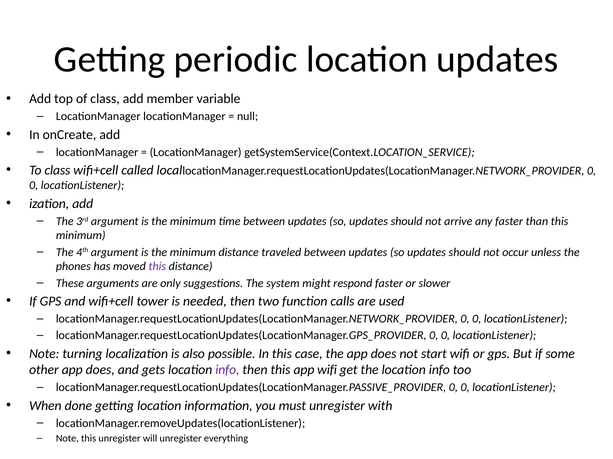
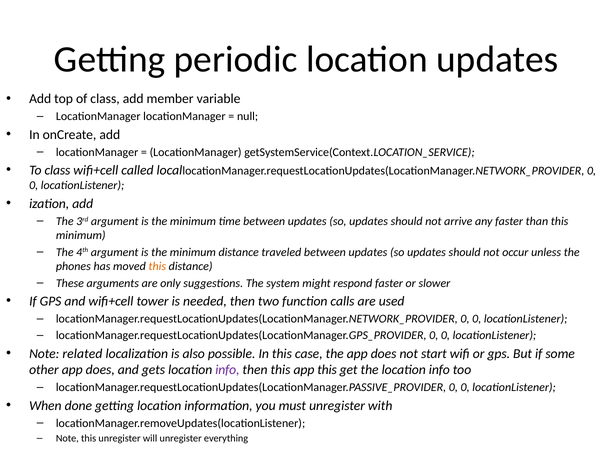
this colour: purple -> orange (157, 267)
turning: turning -> related (82, 354)
app wifi: wifi -> this (327, 371)
